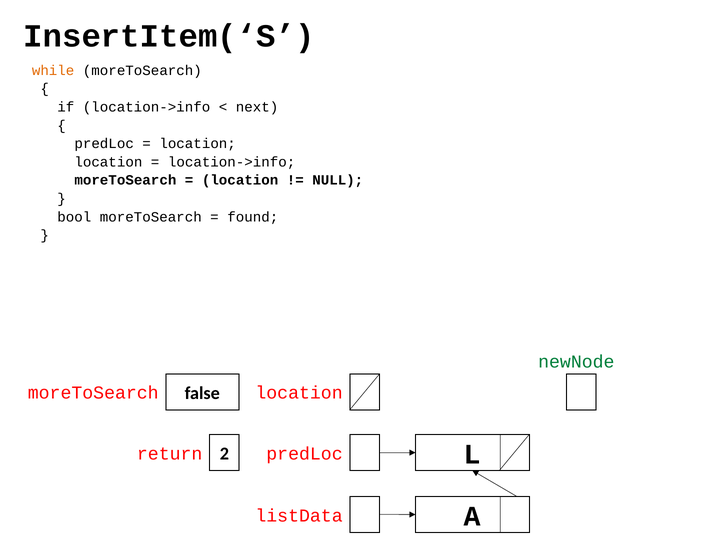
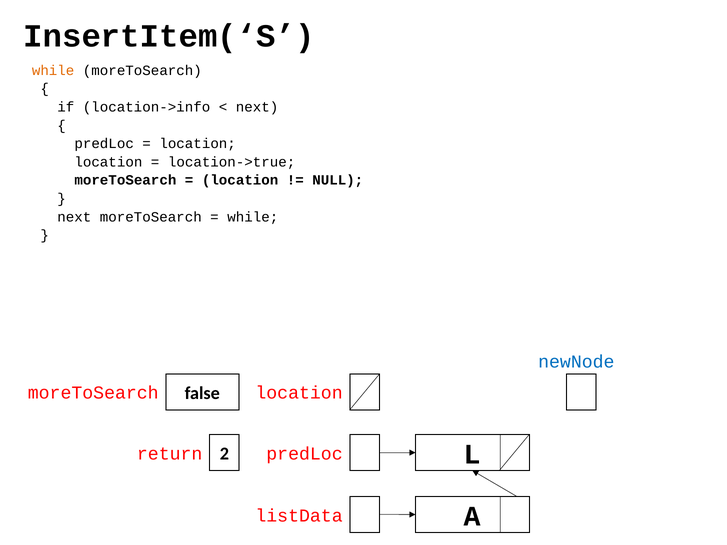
location->info: location->info -> location->true (232, 162)
bool: bool -> next (74, 217)
found: found -> while (253, 217)
newNode colour: green -> blue (576, 362)
